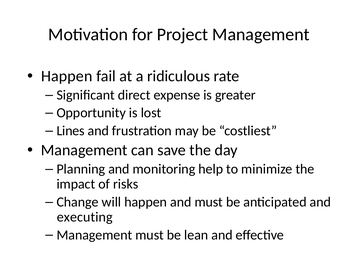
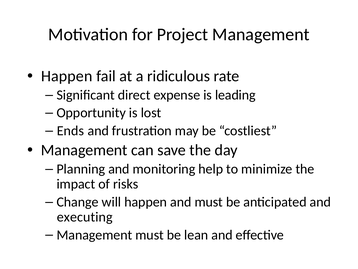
greater: greater -> leading (235, 95)
Lines: Lines -> Ends (70, 131)
